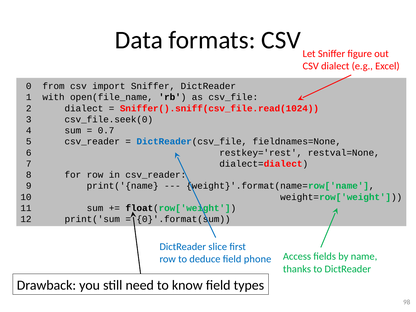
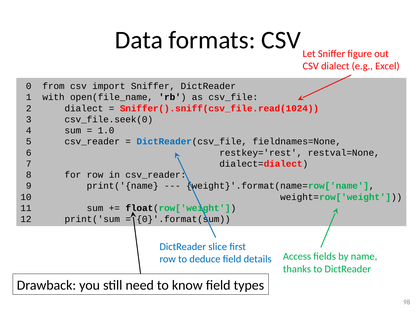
0.7: 0.7 -> 1.0 (106, 130)
phone: phone -> details (258, 259)
